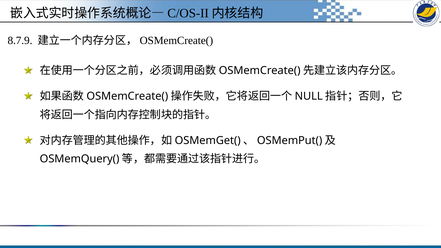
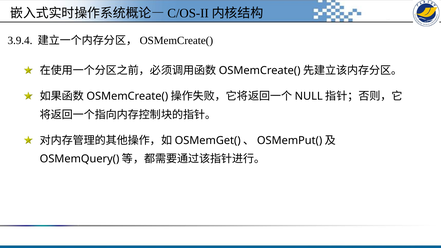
8.7.9: 8.7.9 -> 3.9.4 (20, 40)
